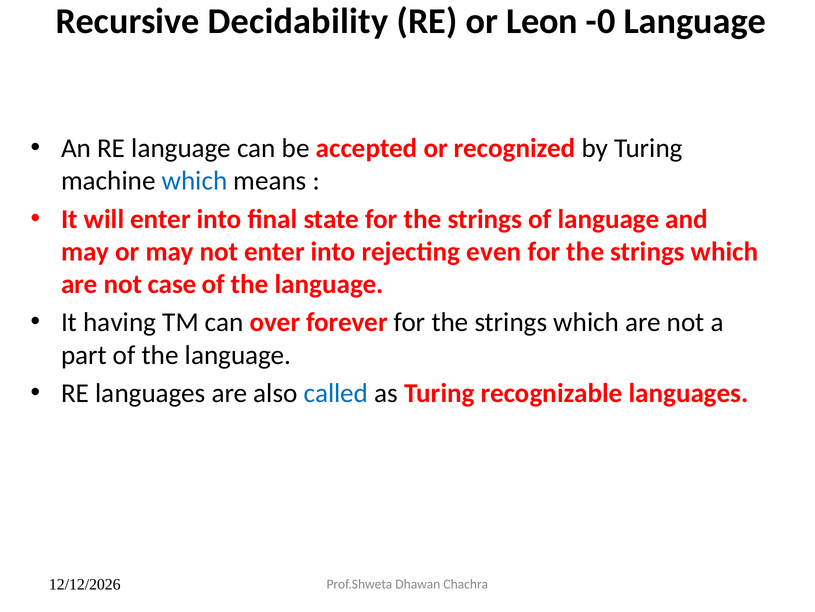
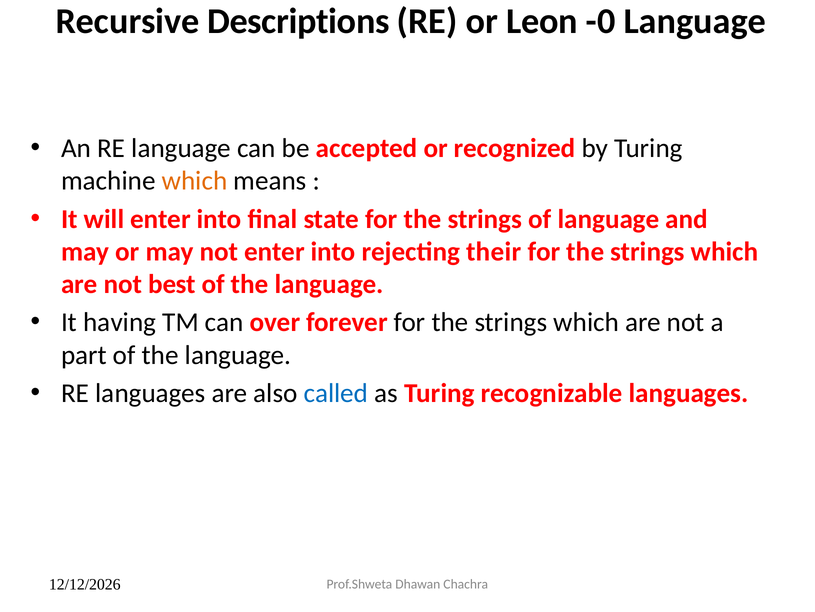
Decidability: Decidability -> Descriptions (298, 21)
which colour: blue -> orange (194, 181)
even: even -> their (494, 251)
case: case -> best (172, 284)
